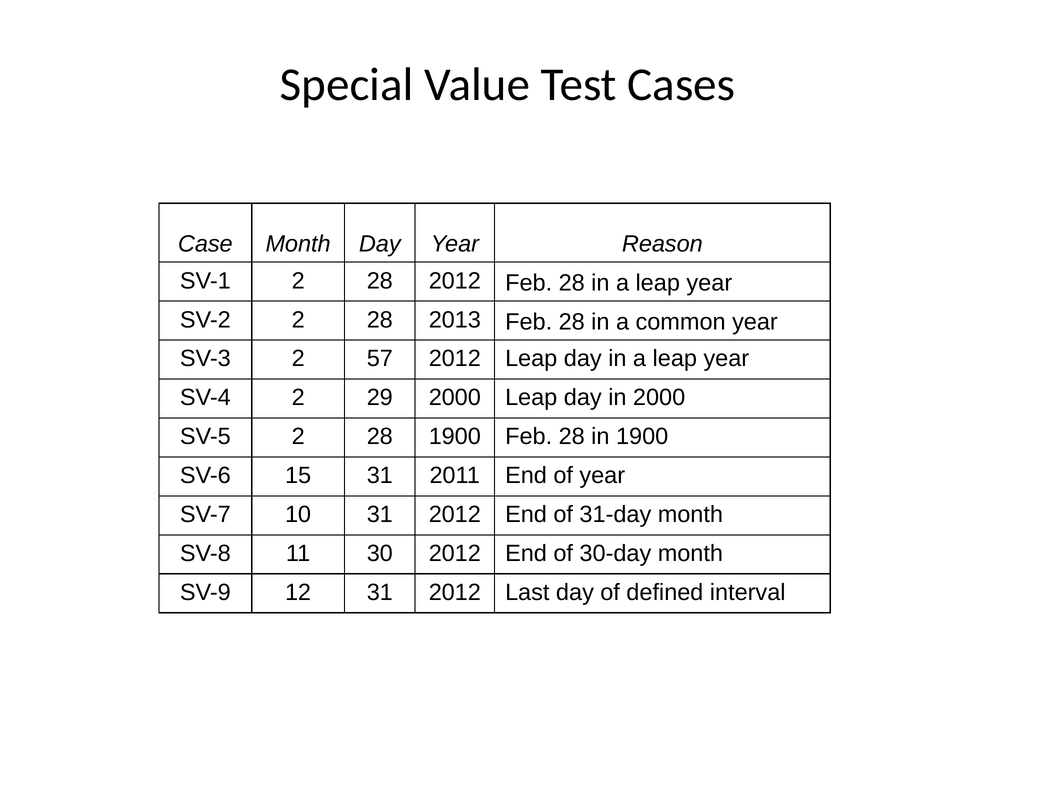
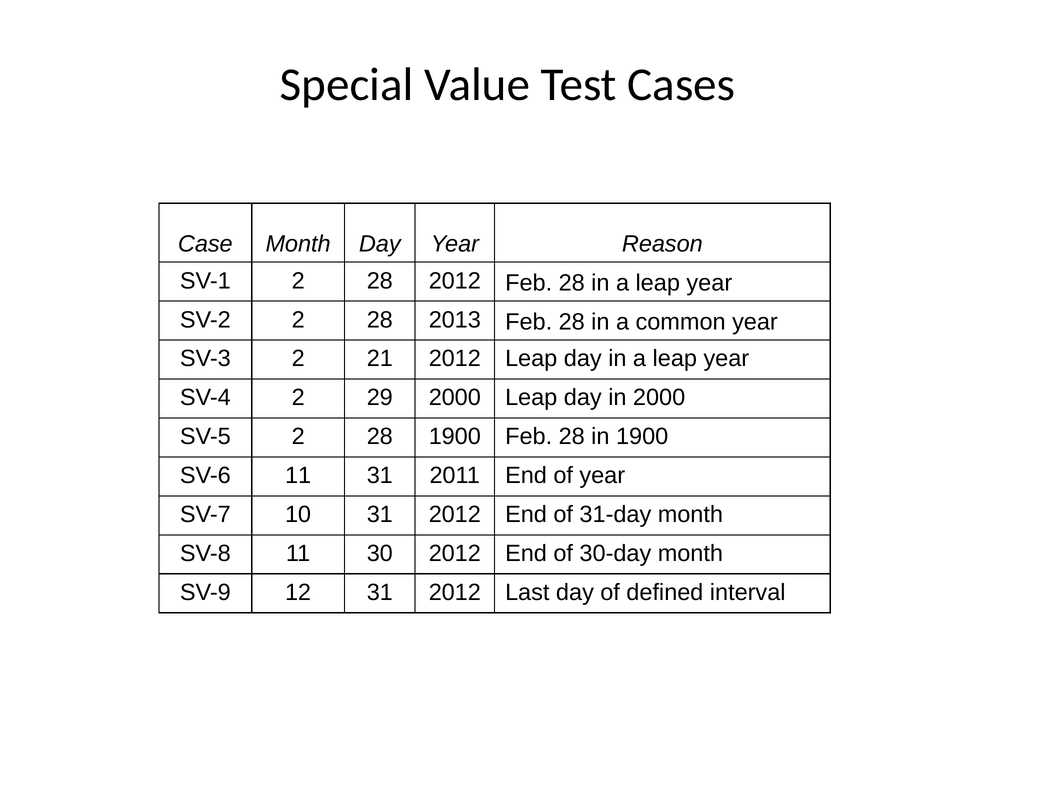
57: 57 -> 21 (380, 359)
SV-6 15: 15 -> 11 (298, 476)
